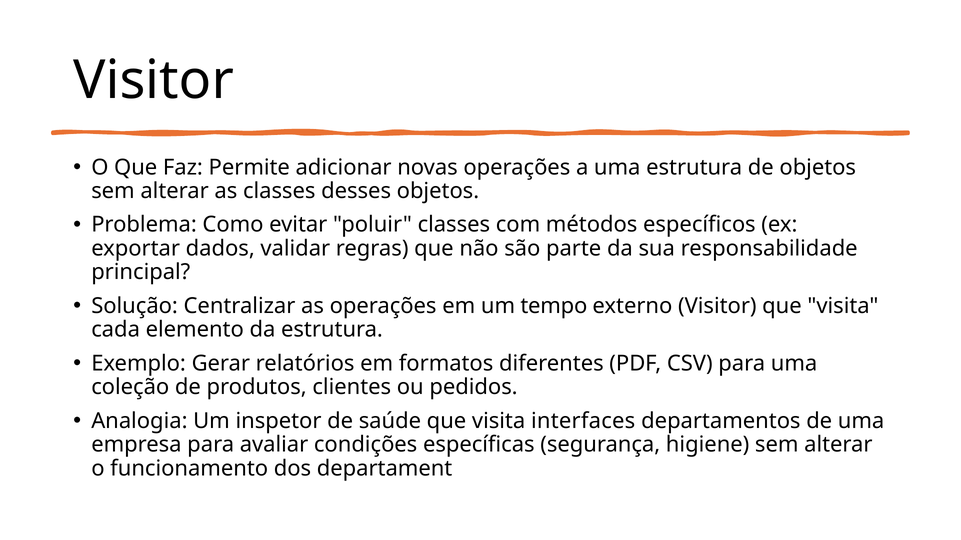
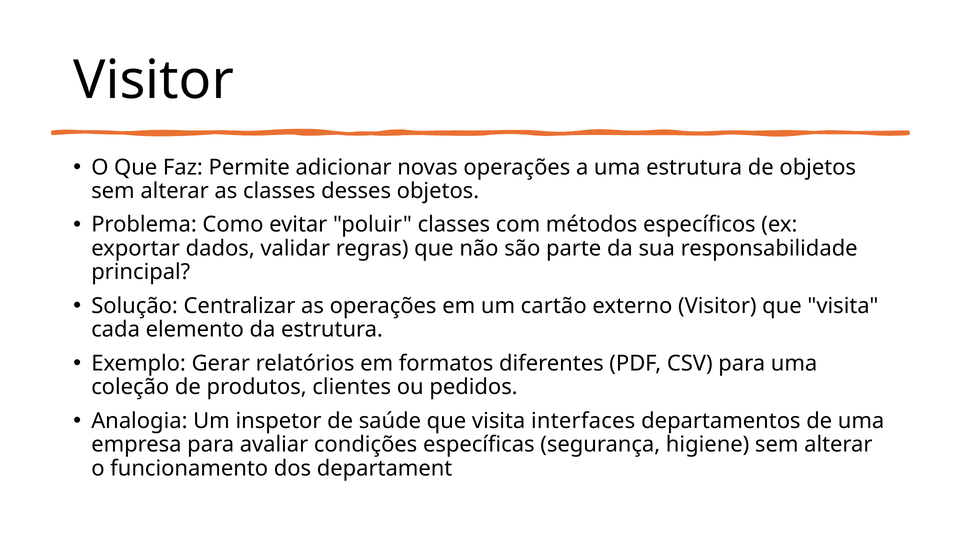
tempo: tempo -> cartão (554, 306)
